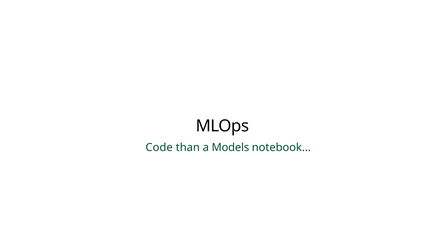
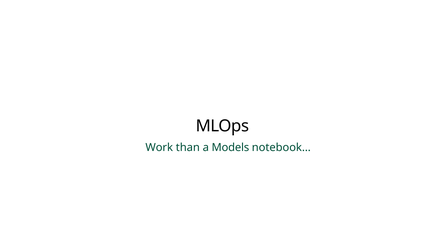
Code: Code -> Work (159, 148)
